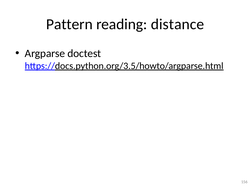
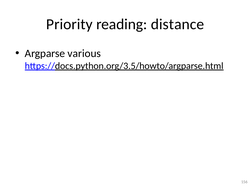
Pattern: Pattern -> Priority (69, 24)
doctest: doctest -> various (84, 53)
